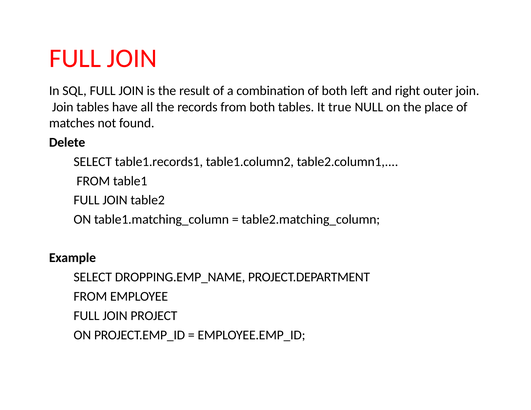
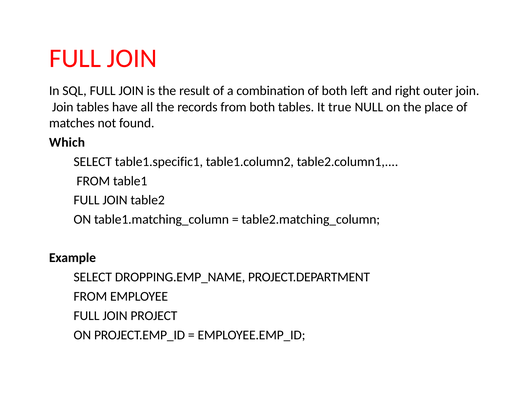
Delete: Delete -> Which (67, 142)
table1.records1: table1.records1 -> table1.specific1 (159, 162)
